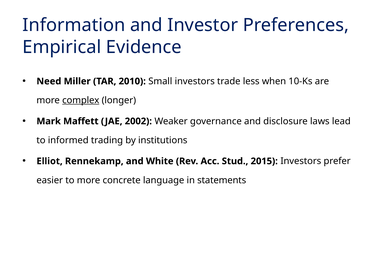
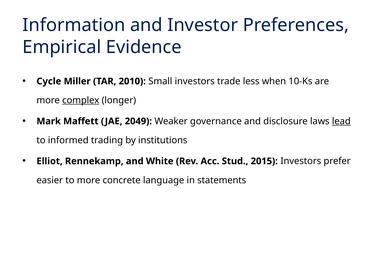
Need: Need -> Cycle (49, 81)
2002: 2002 -> 2049 (138, 121)
lead underline: none -> present (341, 121)
